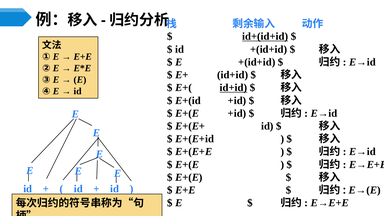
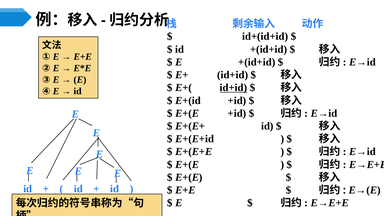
id+(id+id underline: present -> none (265, 36)
